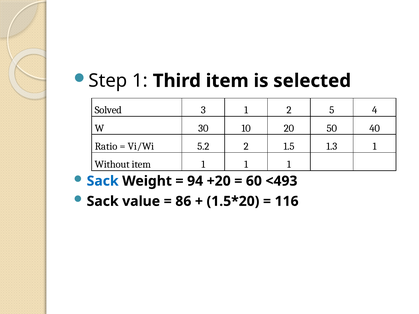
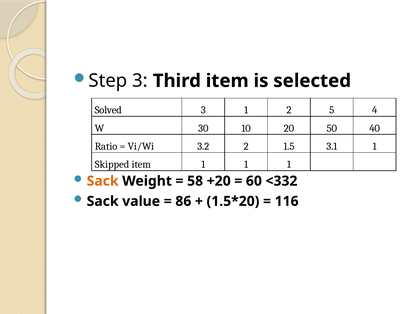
Step 1: 1 -> 3 (140, 81)
5.2: 5.2 -> 3.2 (203, 147)
1.3: 1.3 -> 3.1 (332, 147)
Without: Without -> Skipped (112, 165)
Sack colour: blue -> orange (103, 181)
94: 94 -> 58 (195, 181)
<493: <493 -> <332 (281, 181)
